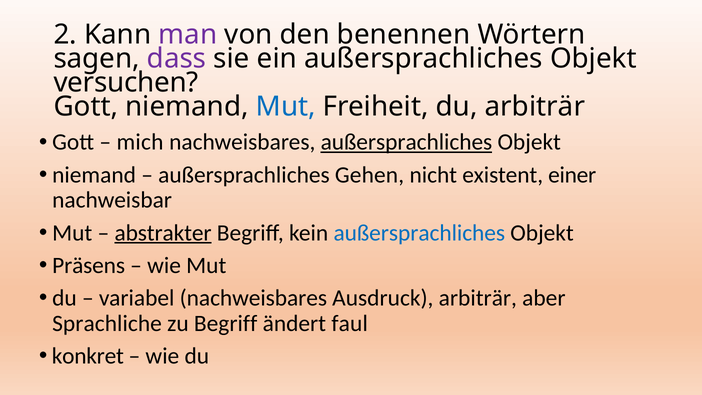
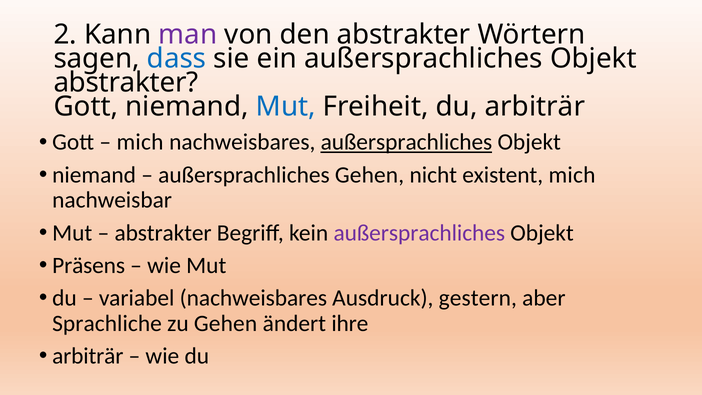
den benennen: benennen -> abstrakter (404, 35)
dass colour: purple -> blue (177, 59)
versuchen: versuchen -> abstrakter (126, 83)
existent einer: einer -> mich (572, 175)
abstrakter underline: present -> none (163, 233)
außersprachliches colour: blue -> purple (419, 233)
Ausdruck arbiträr: arbiträr -> gestern (478, 298)
zu Begriff: Begriff -> Gehen (226, 323)
faul: faul -> ihre (350, 323)
konkret: konkret -> arbiträr (88, 356)
